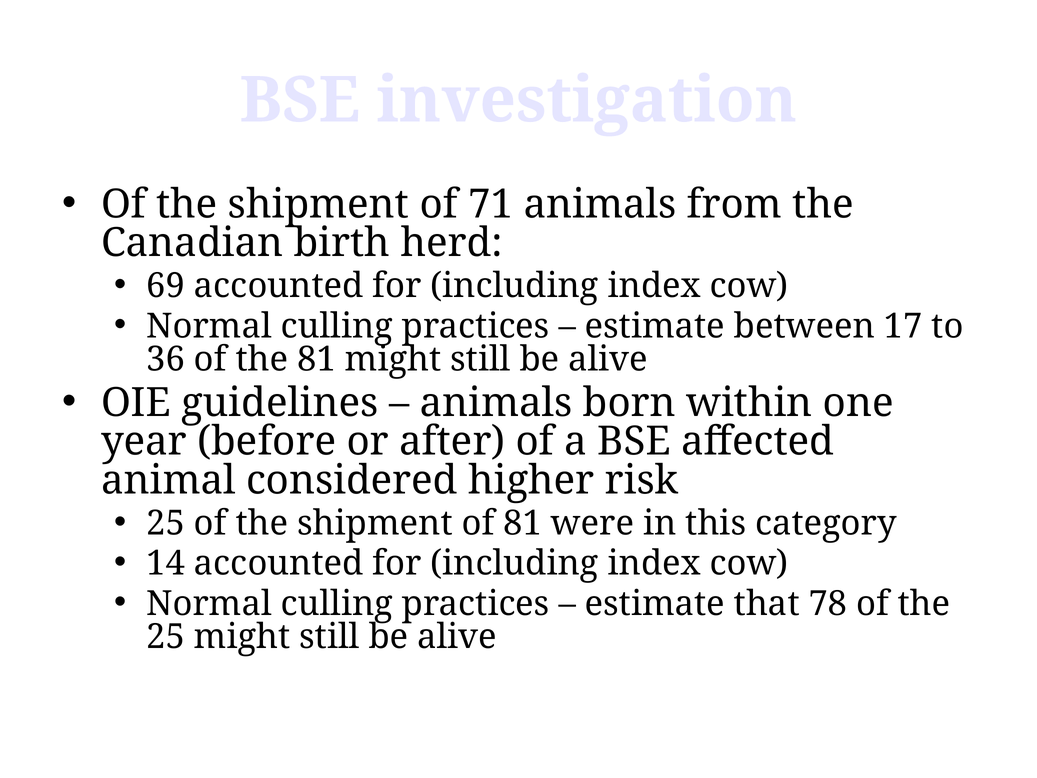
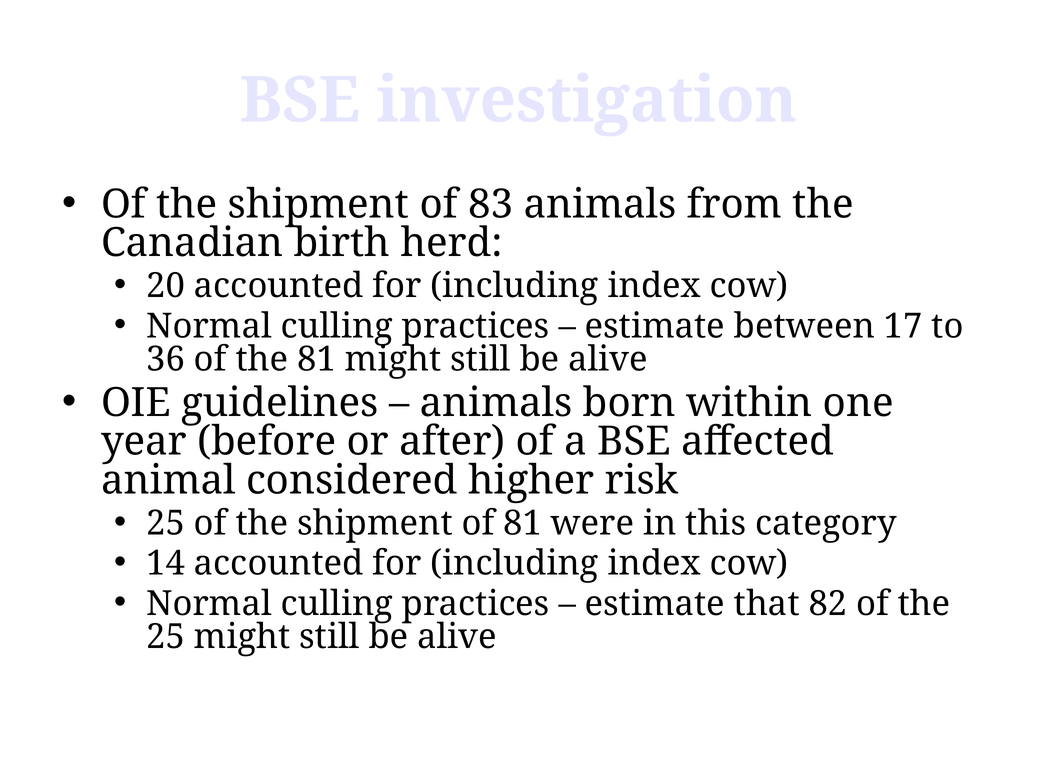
71: 71 -> 83 (491, 204)
69: 69 -> 20 (166, 286)
78: 78 -> 82 (828, 603)
